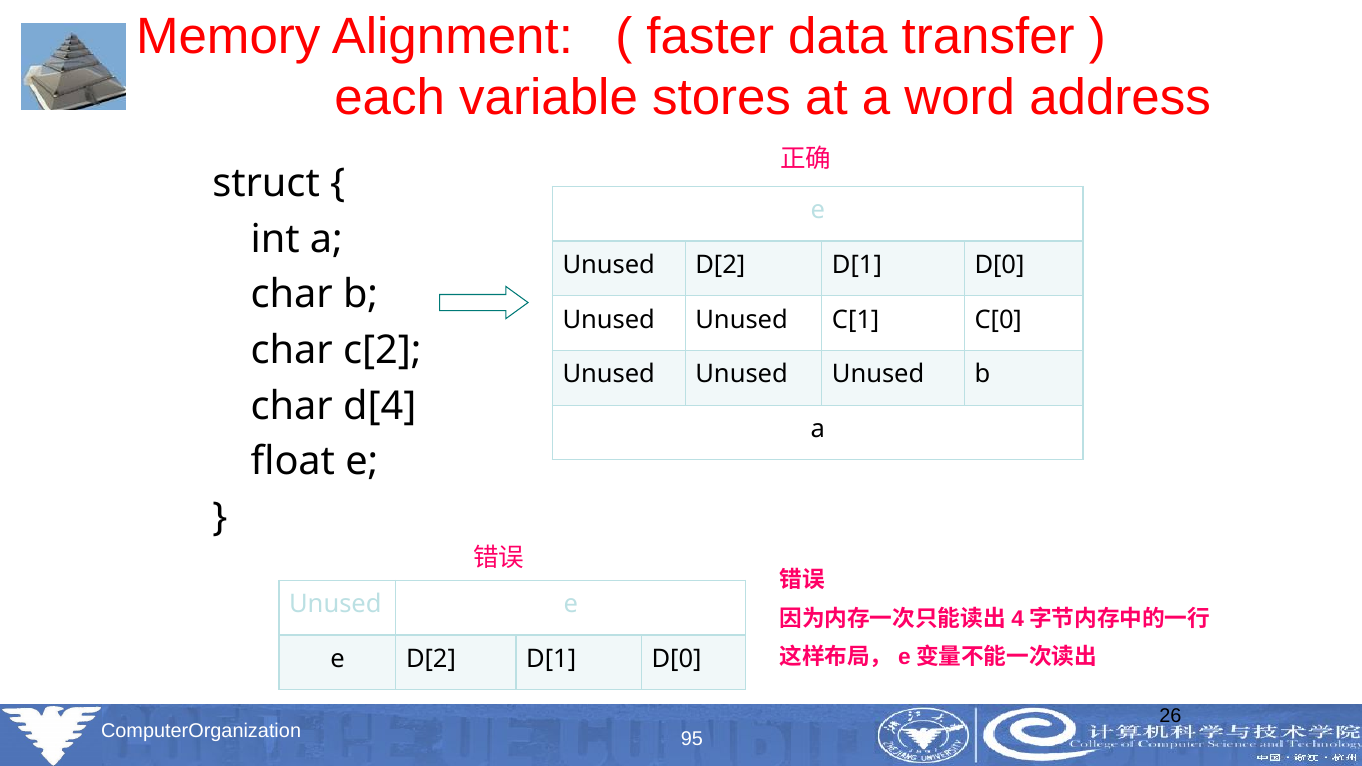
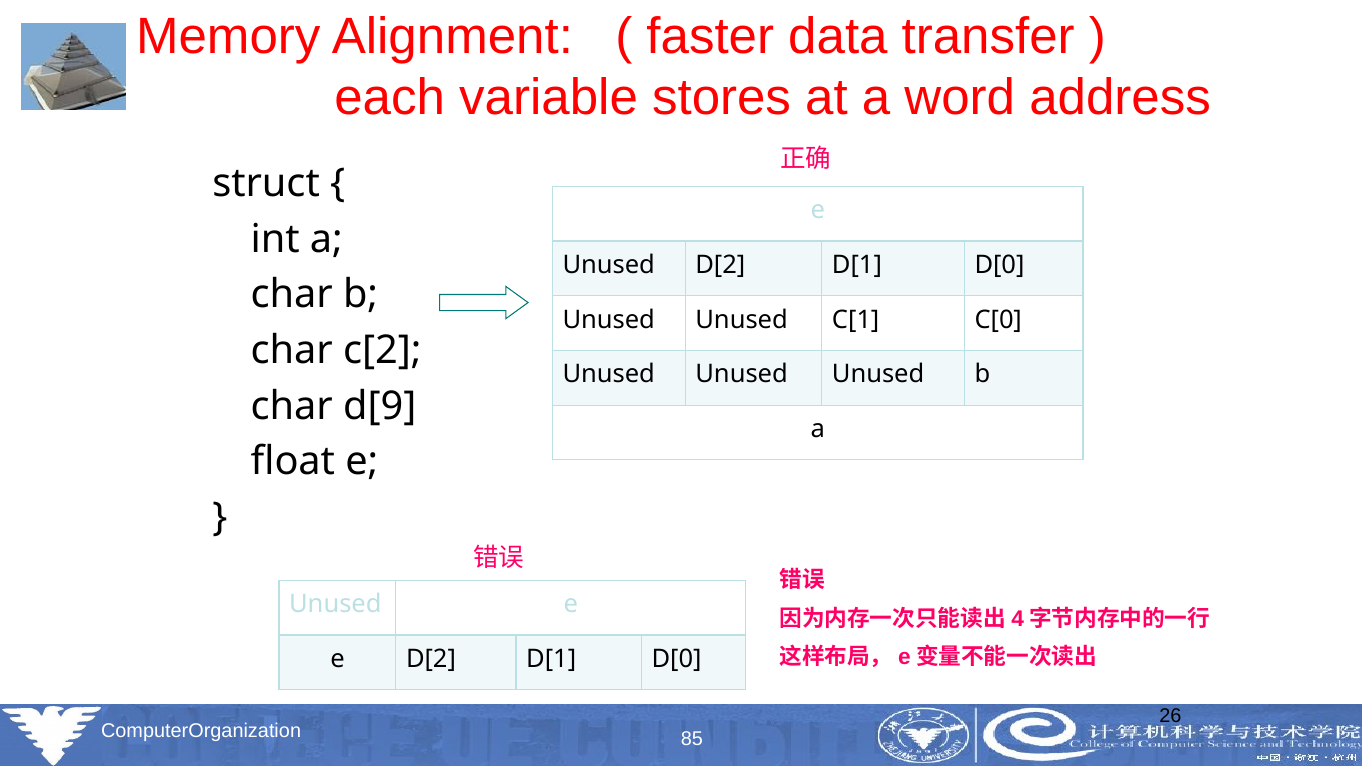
d[4: d[4 -> d[9 (380, 406)
95: 95 -> 85 (692, 739)
